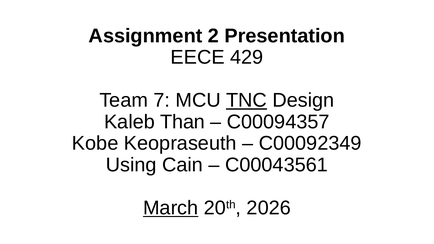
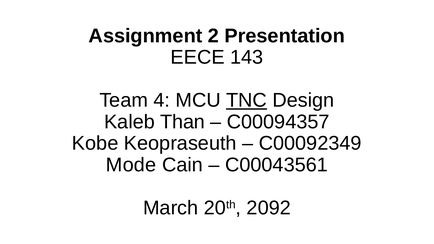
429: 429 -> 143 (247, 57)
7: 7 -> 4 (162, 100)
Using: Using -> Mode (131, 165)
March underline: present -> none (171, 208)
2026: 2026 -> 2092 (269, 208)
